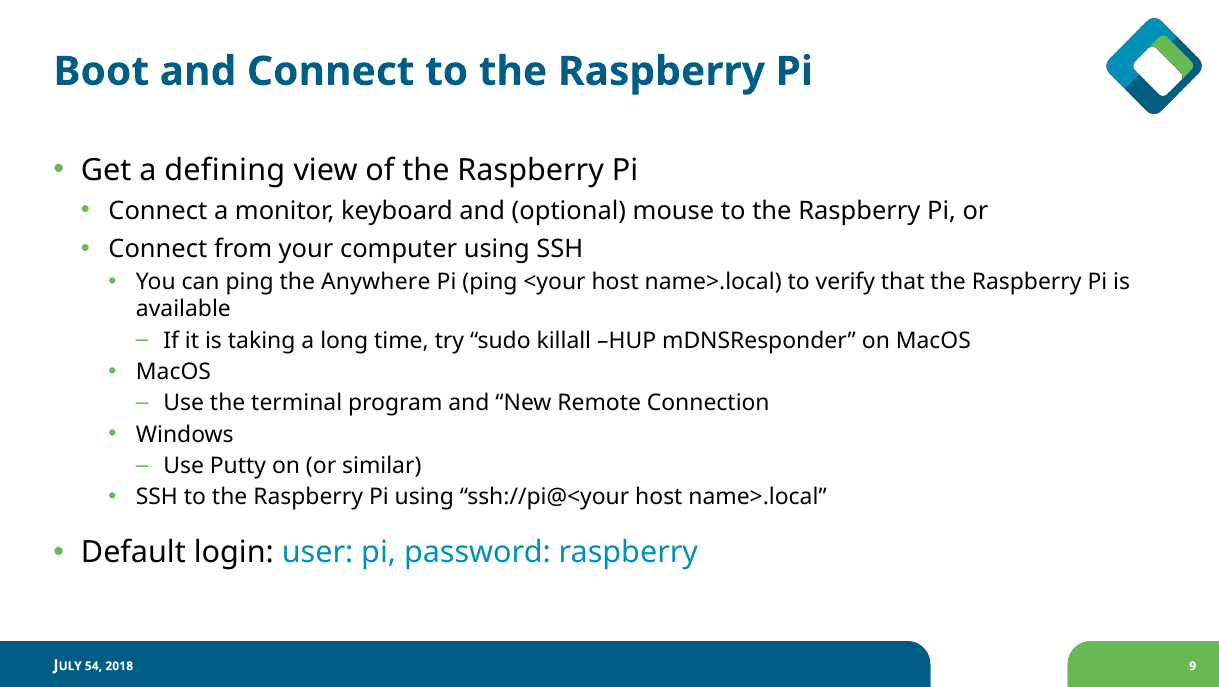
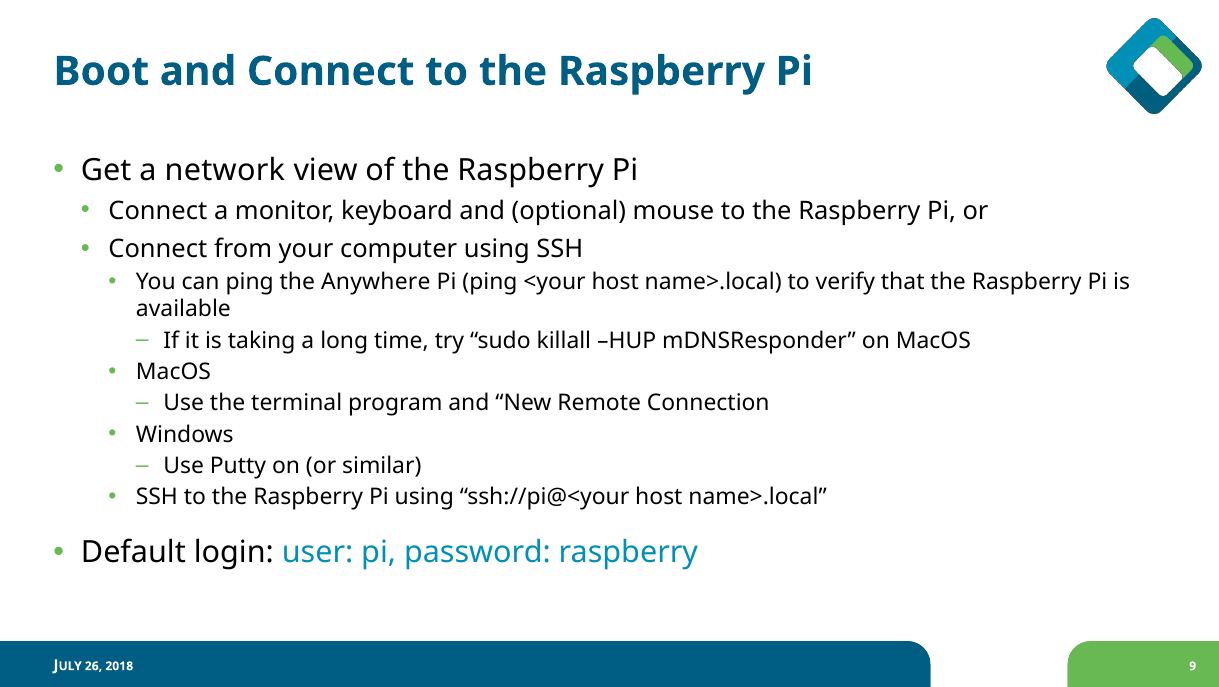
defining: defining -> network (225, 170)
54: 54 -> 26 (93, 667)
